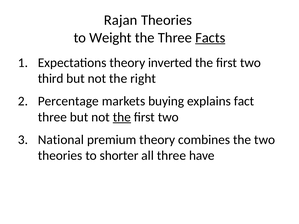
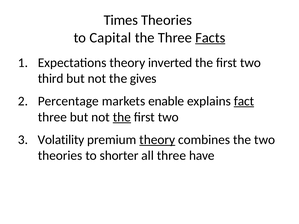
Rajan: Rajan -> Times (121, 20)
Weight: Weight -> Capital (110, 38)
right: right -> gives (143, 79)
buying: buying -> enable (166, 101)
fact underline: none -> present (244, 101)
National: National -> Volatility (61, 140)
theory underline: none -> present (157, 140)
